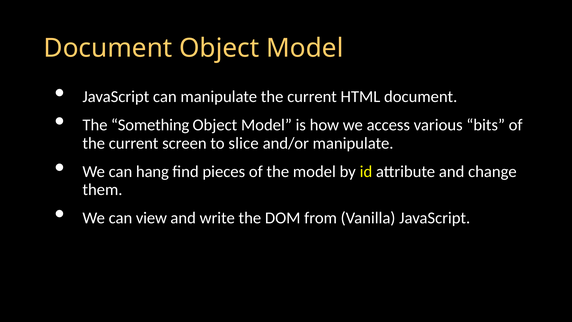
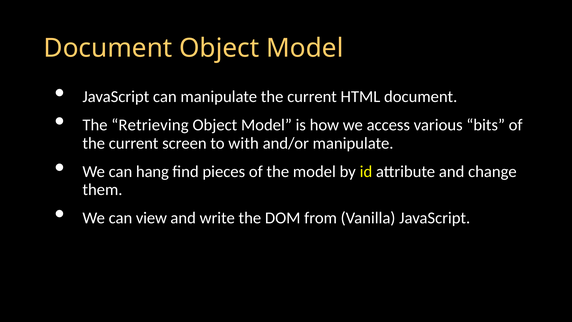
Something: Something -> Retrieving (150, 125)
slice: slice -> with (244, 143)
